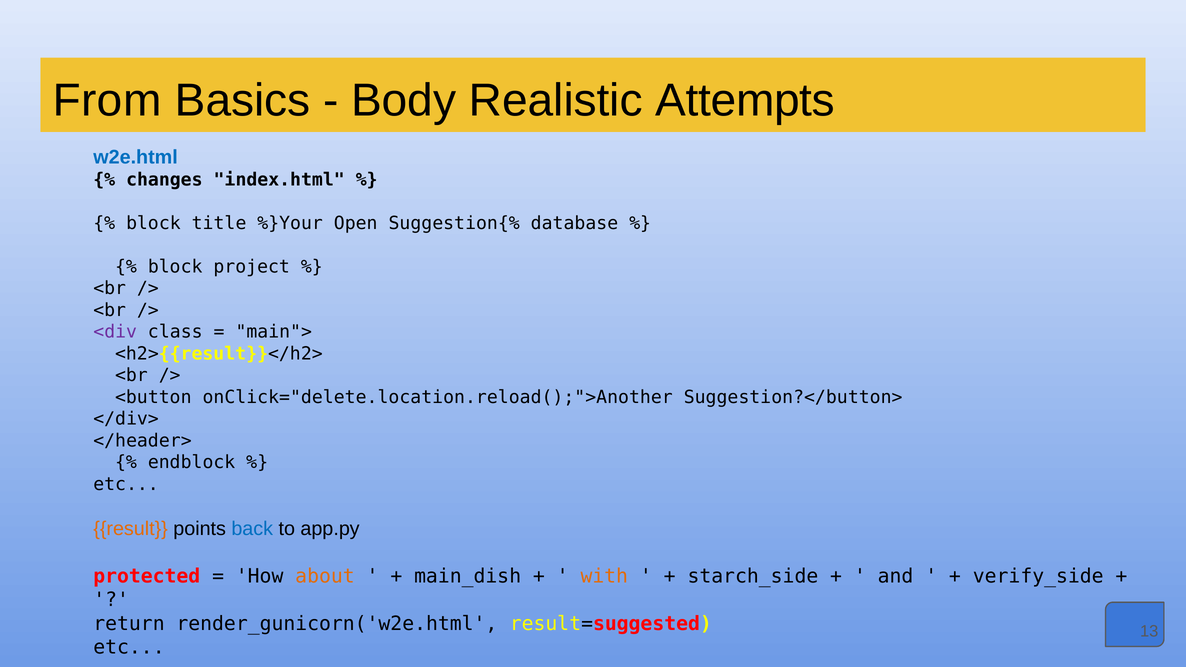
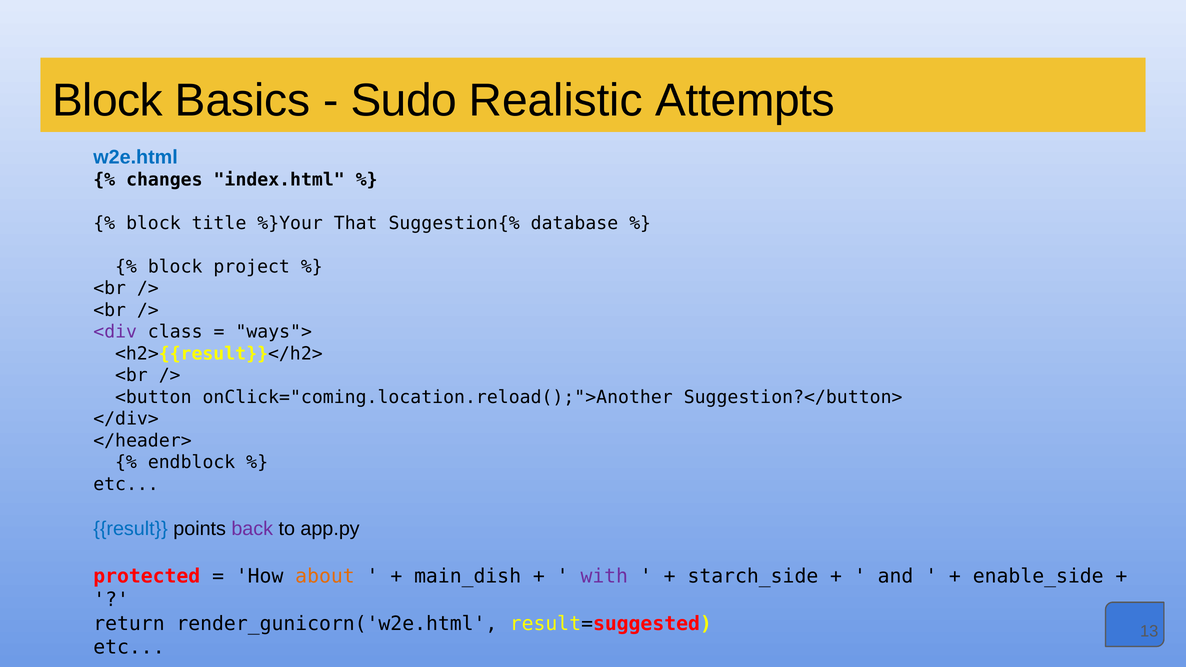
From: From -> Block (108, 100)
Body: Body -> Sudo (404, 100)
Open: Open -> That (356, 223)
main">: main"> -> ways"> (274, 332)
onClick="delete.location.reload();">Another: onClick="delete.location.reload();">Another -> onClick="coming.location.reload();">Another (438, 397)
result colour: orange -> blue (131, 529)
back colour: blue -> purple (252, 529)
with colour: orange -> purple (604, 576)
verify_side: verify_side -> enable_side (1038, 576)
